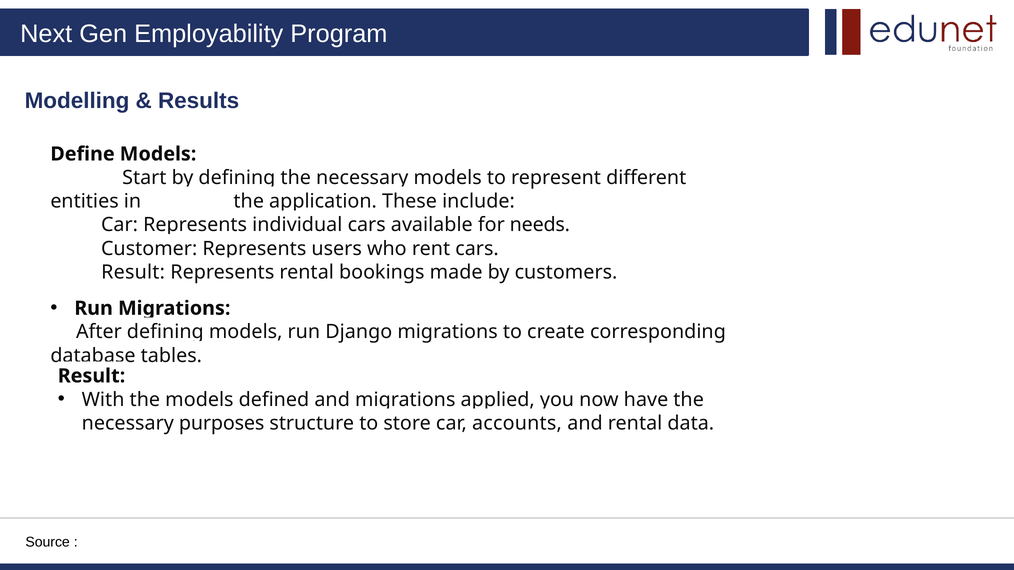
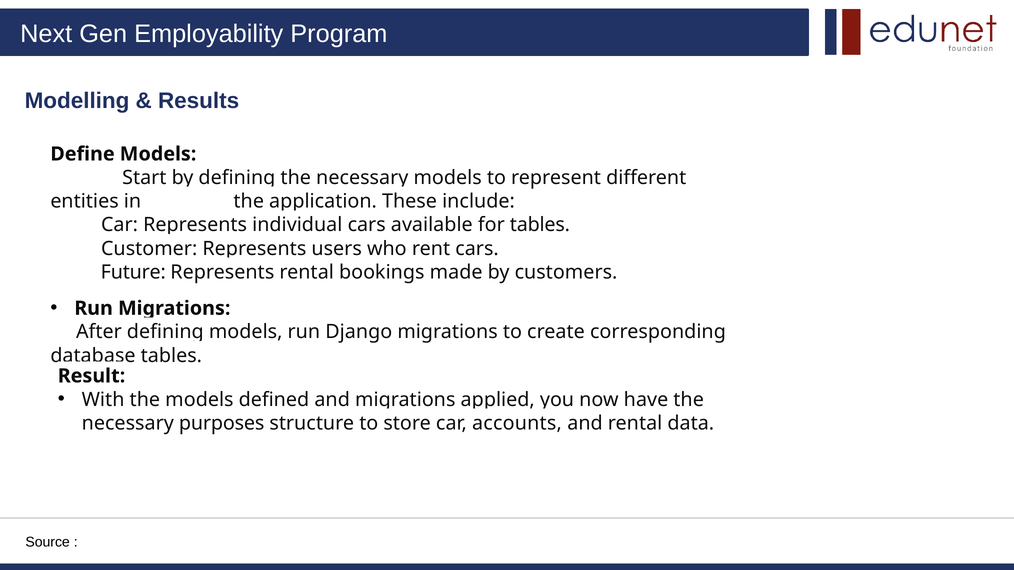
needs: needs -> tables (540, 225)
Result: Result -> Future (133, 272)
